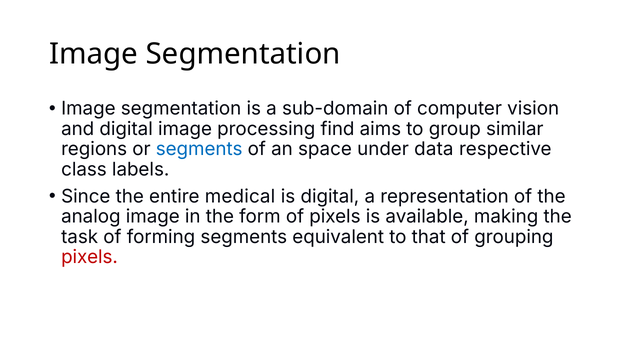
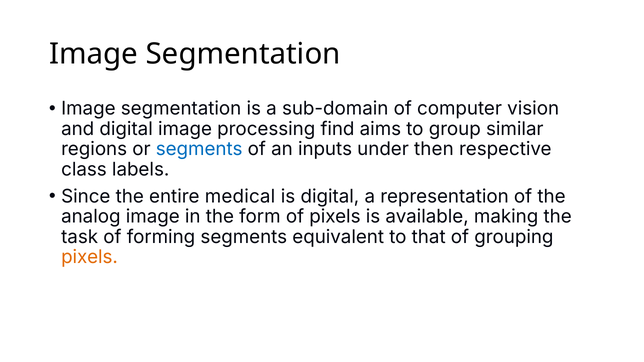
space: space -> inputs (325, 149)
data: data -> then (434, 149)
pixels colour: red -> orange (89, 257)
